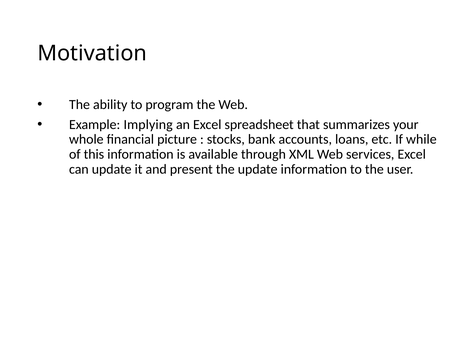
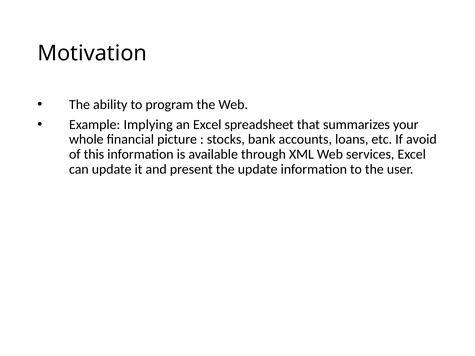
while: while -> avoid (421, 139)
